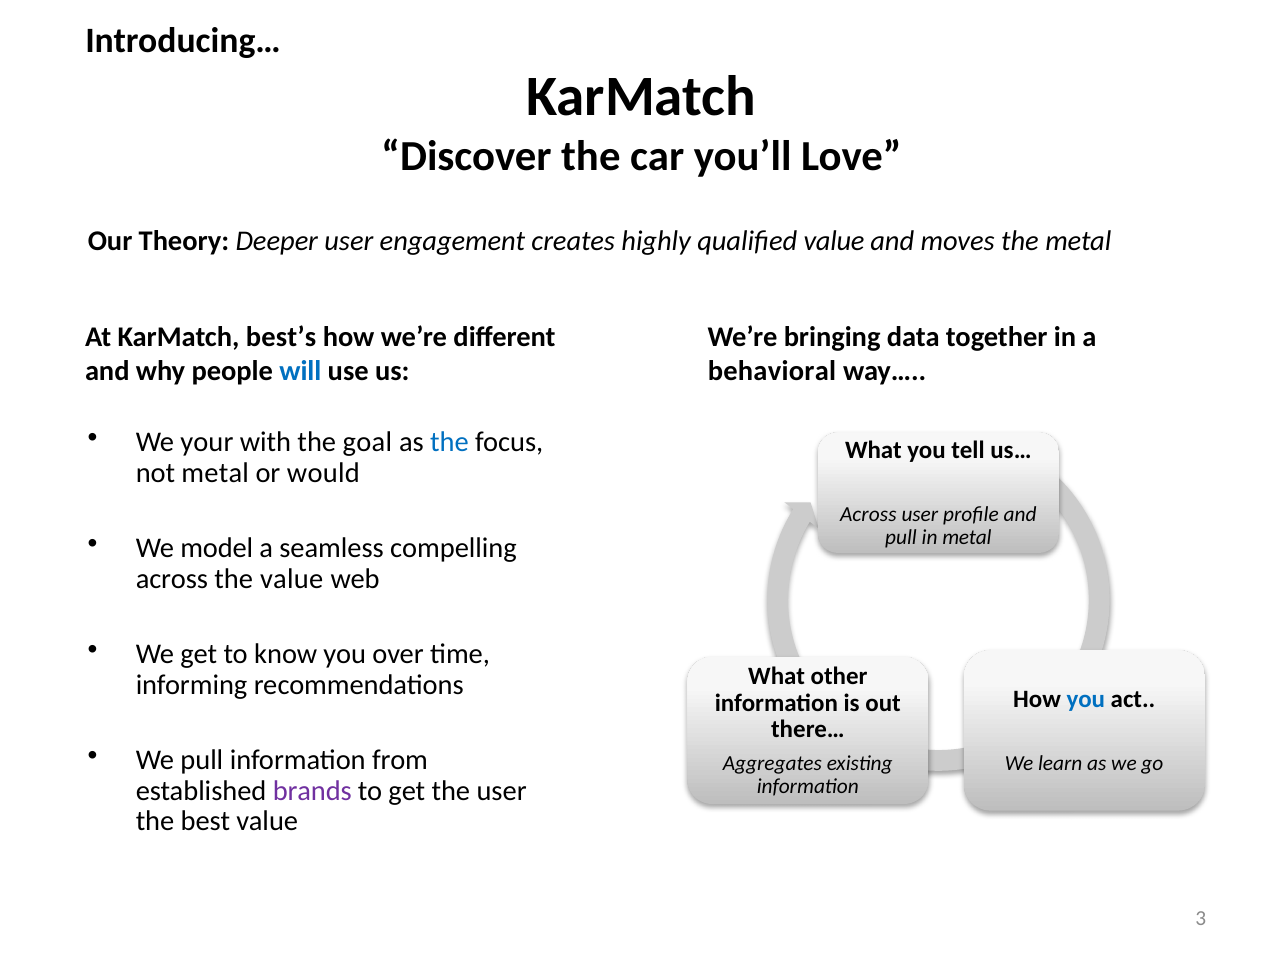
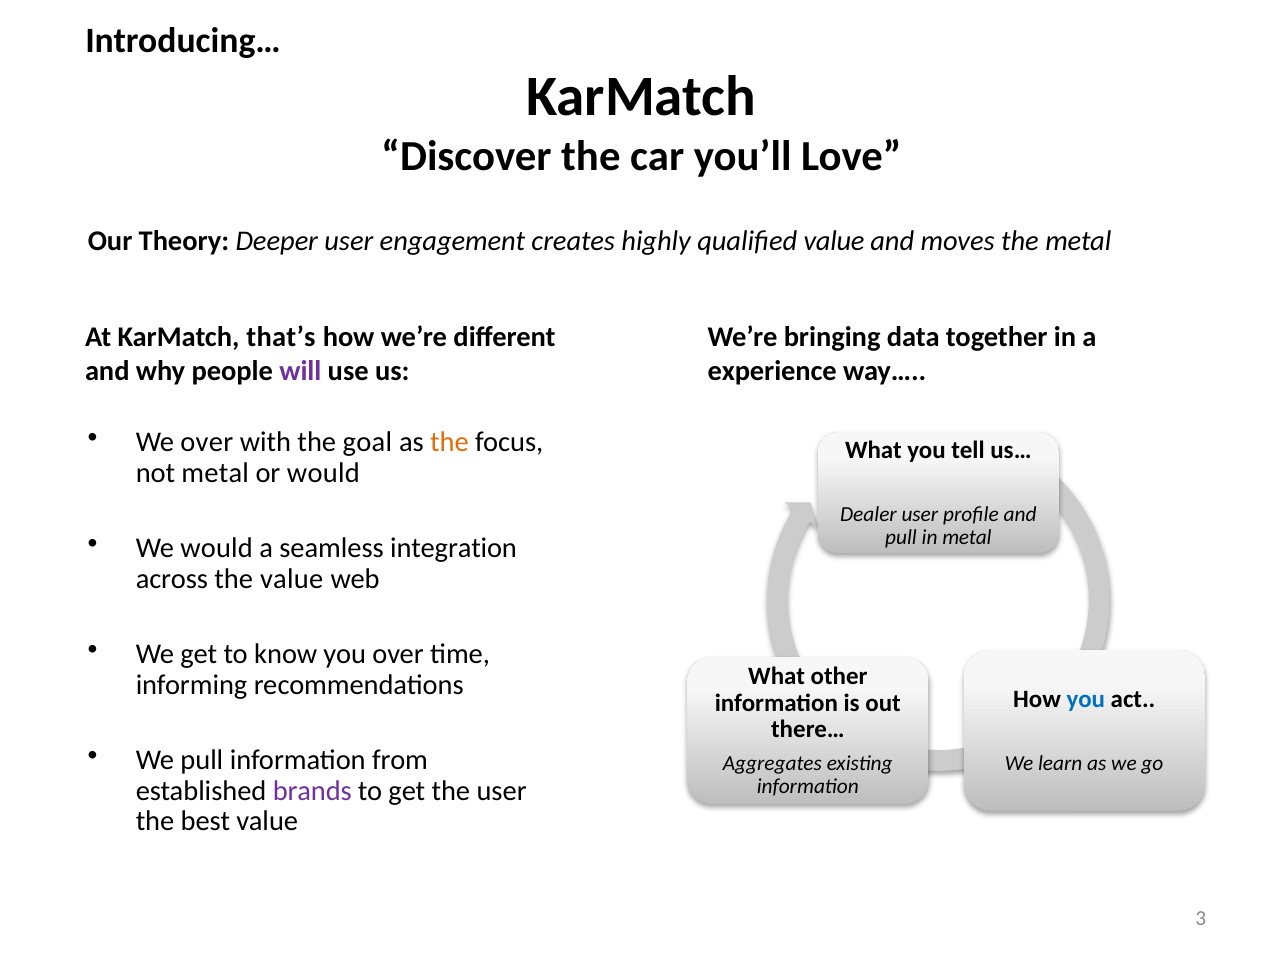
best’s: best’s -> that’s (281, 337)
will colour: blue -> purple (300, 371)
behavioral: behavioral -> experience (772, 371)
We your: your -> over (207, 442)
the colour: blue -> orange (449, 442)
Across: Across -> Dealer (868, 514)
We model: model -> would (217, 548)
compelling: compelling -> integration (454, 548)
